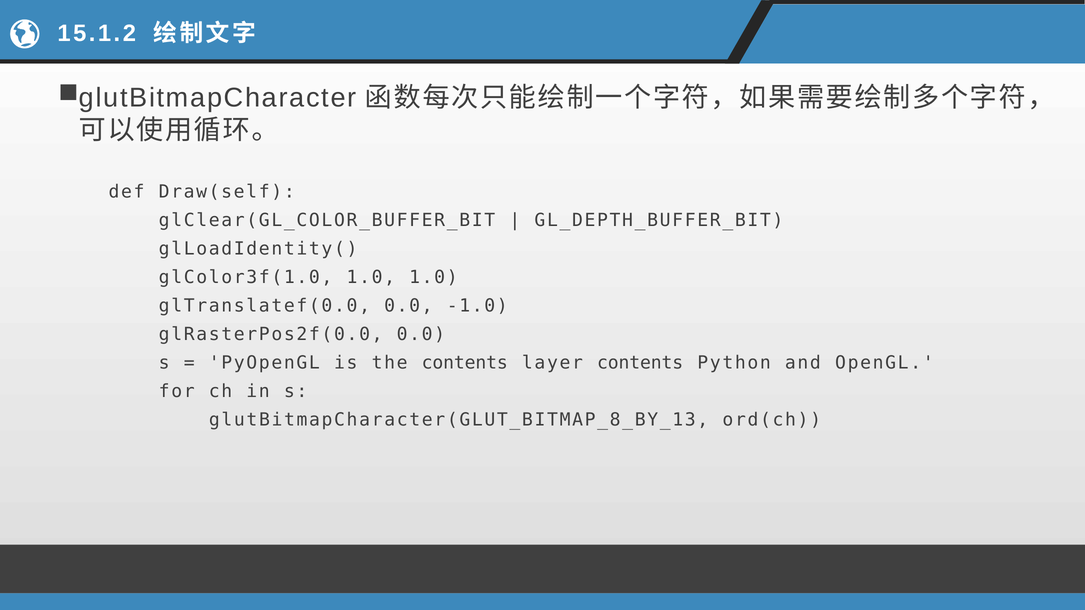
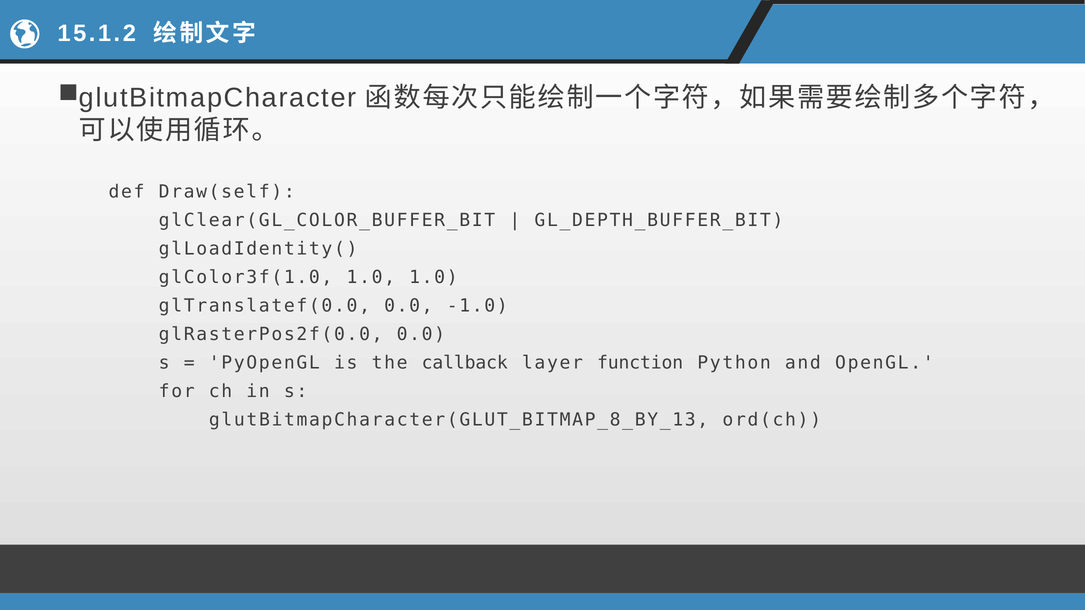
the contents: contents -> callback (465, 363)
layer contents: contents -> function (640, 363)
